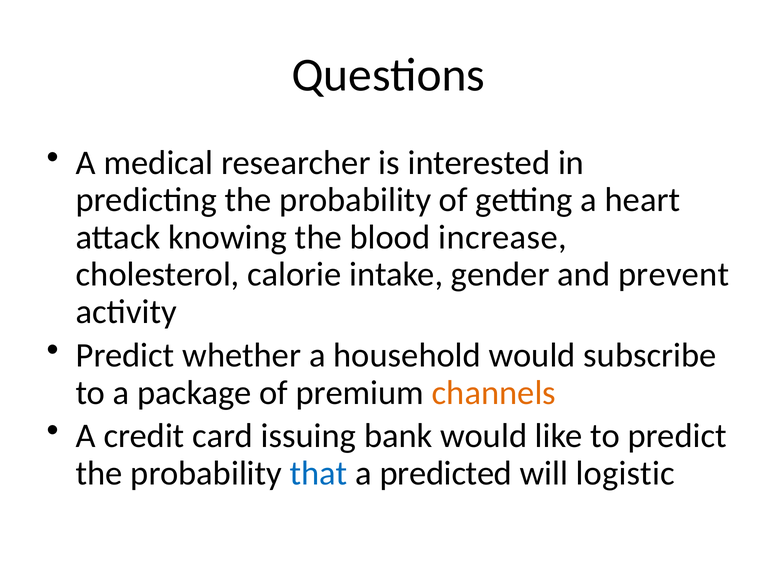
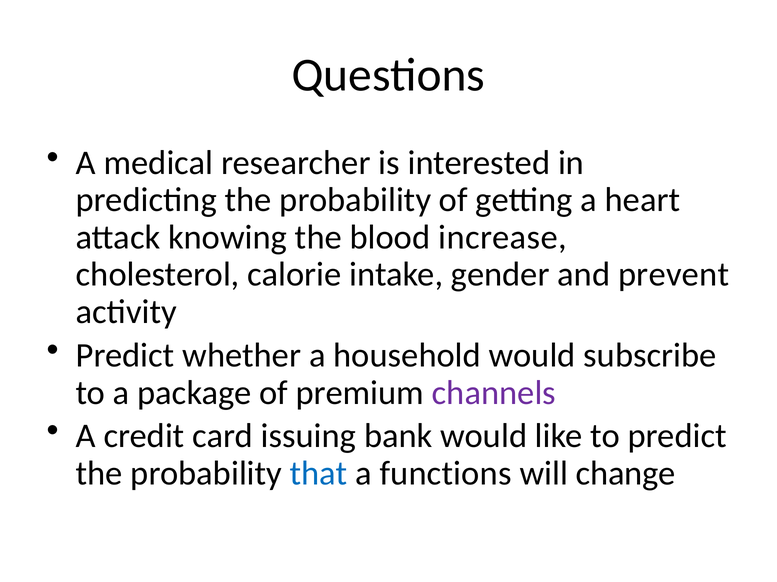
channels colour: orange -> purple (494, 393)
predicted: predicted -> functions (446, 474)
logistic: logistic -> change (626, 474)
